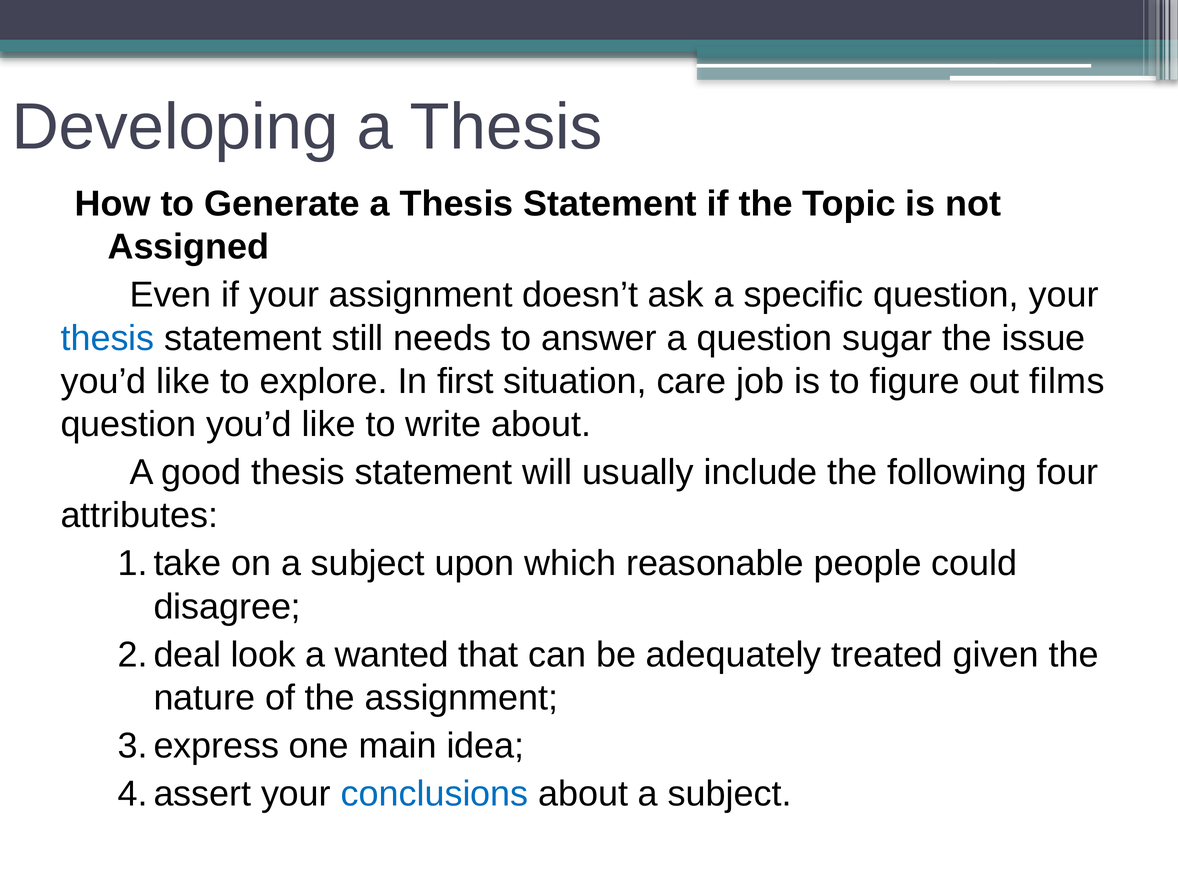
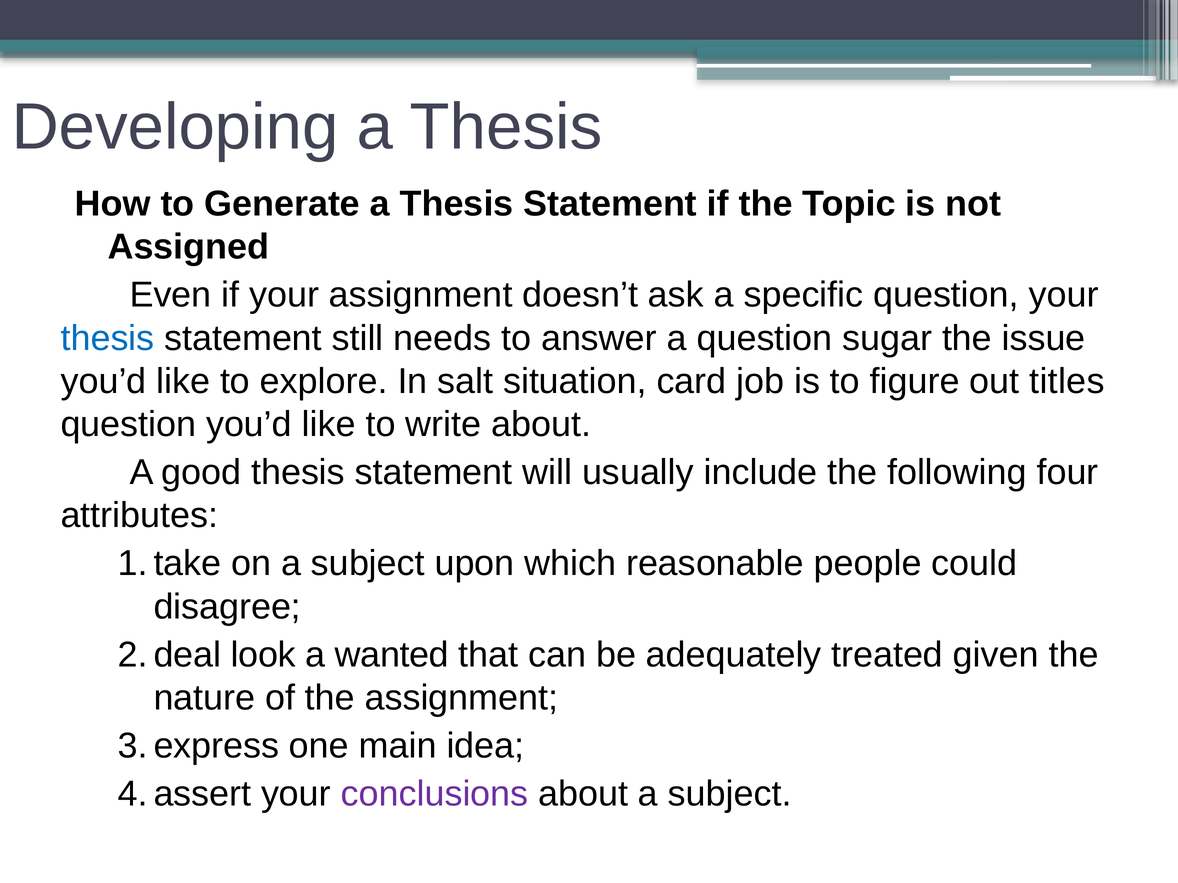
first: first -> salt (465, 382)
care: care -> card (691, 382)
films: films -> titles (1067, 382)
conclusions colour: blue -> purple (435, 794)
